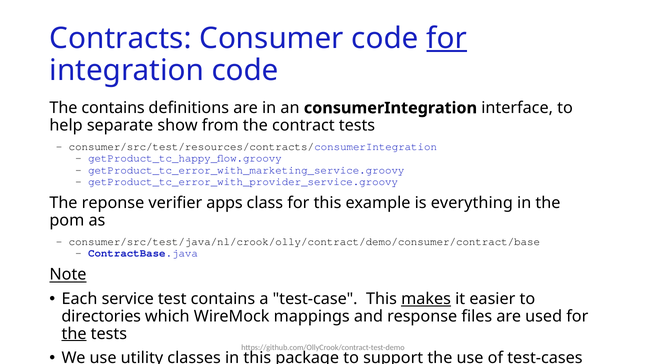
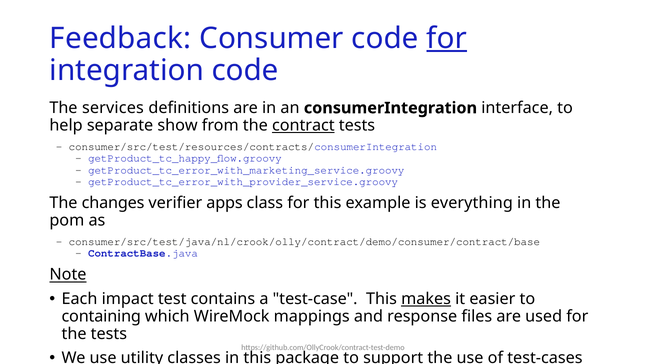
Contracts: Contracts -> Feedback (120, 38)
The contains: contains -> services (113, 108)
contract underline: none -> present (303, 126)
reponse: reponse -> changes (113, 203)
service: service -> impact (128, 299)
directories: directories -> containing (101, 317)
the underline: present -> none (74, 334)
